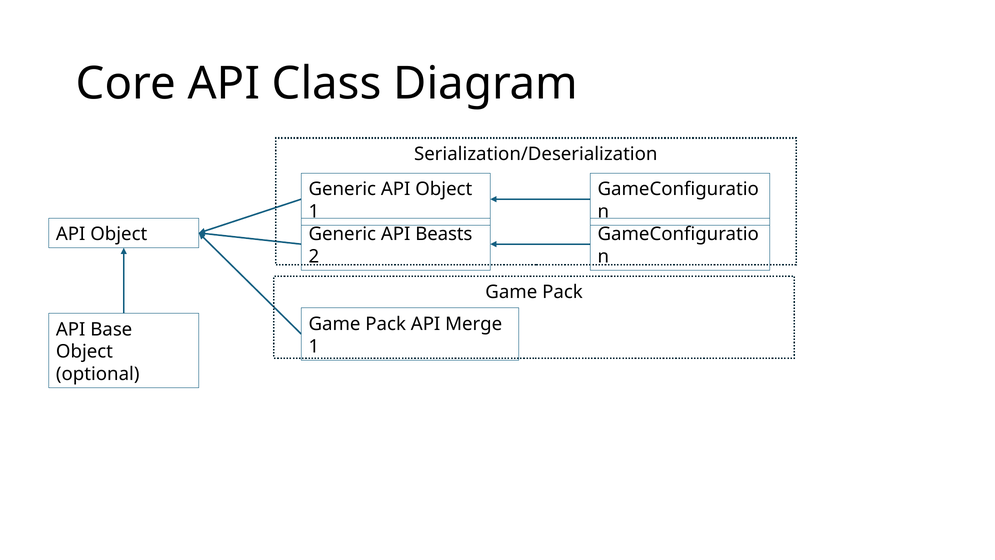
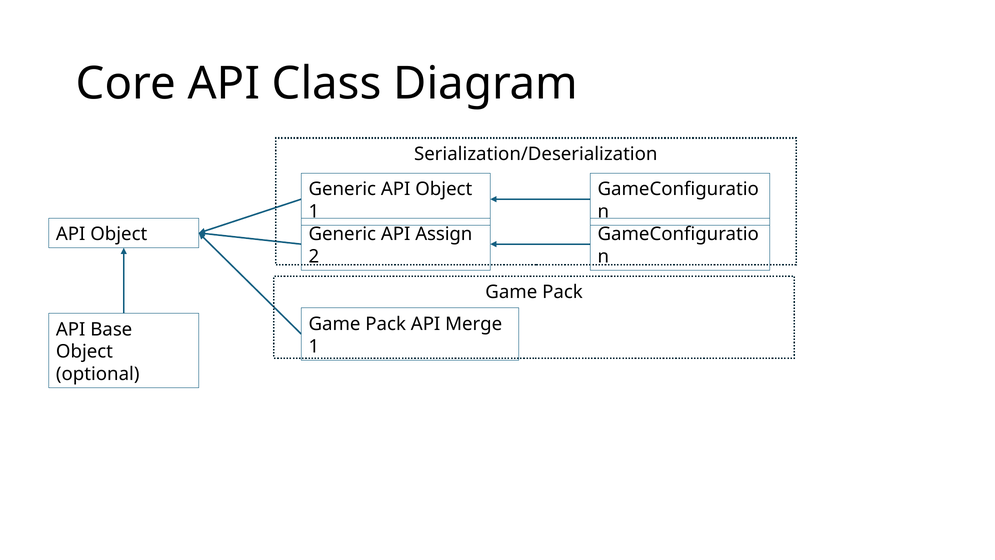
Beasts: Beasts -> Assign (444, 234)
